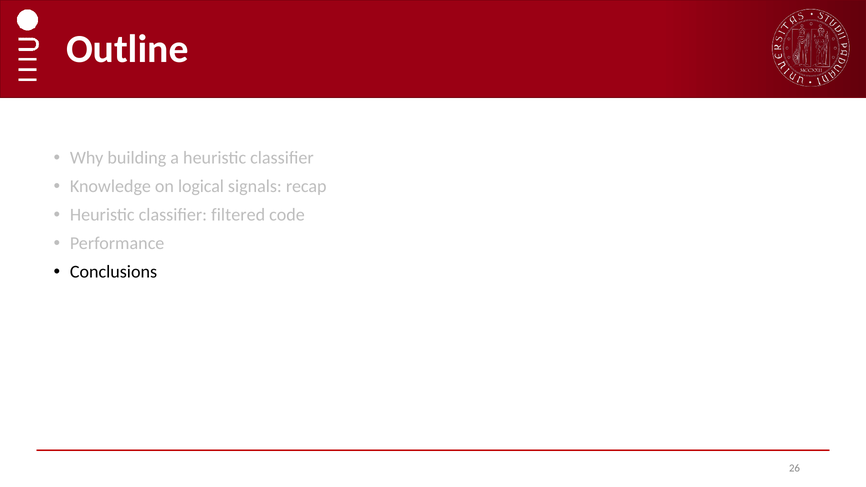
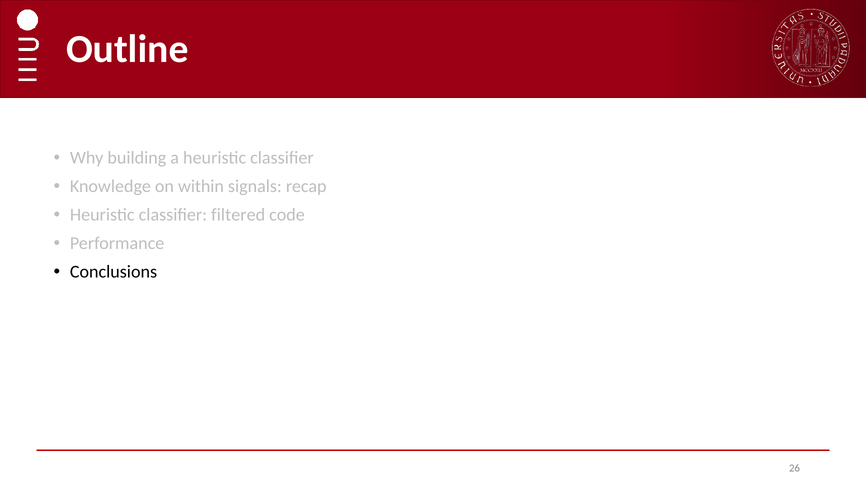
logical: logical -> within (201, 186)
